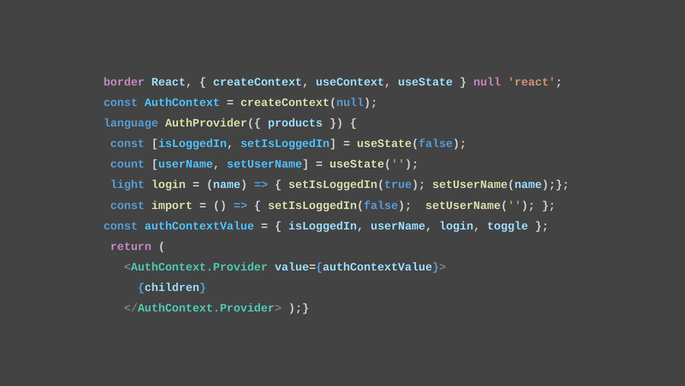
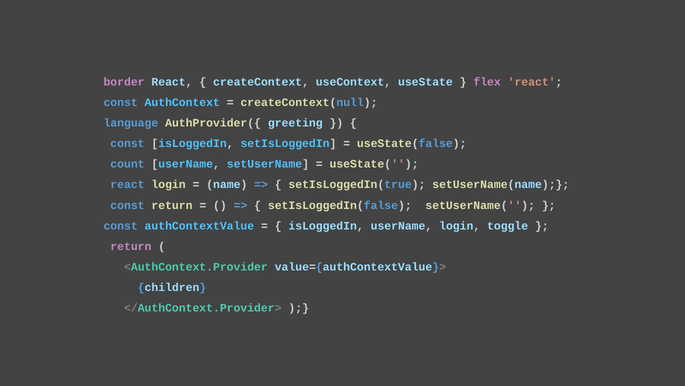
null: null -> flex (487, 82)
products: products -> greeting (295, 123)
light: light -> react (127, 184)
const import: import -> return (172, 205)
